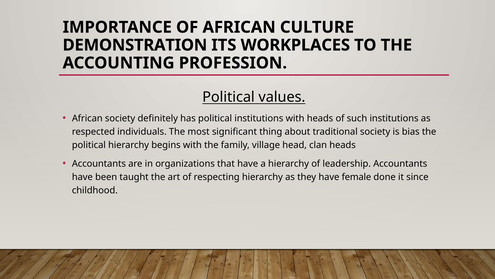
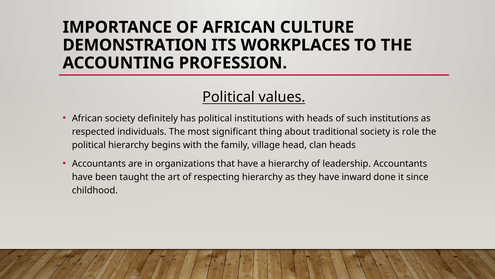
bias: bias -> role (411, 131)
female: female -> inward (356, 177)
